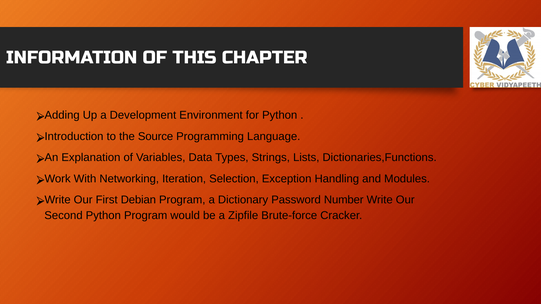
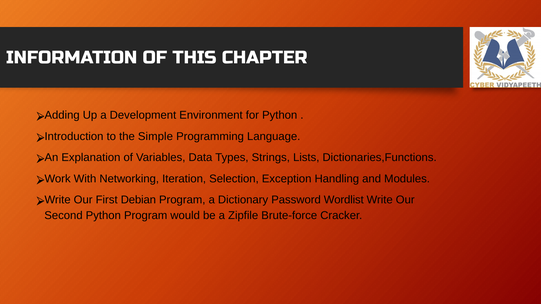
Source: Source -> Simple (155, 137)
Number: Number -> Wordlist (344, 200)
